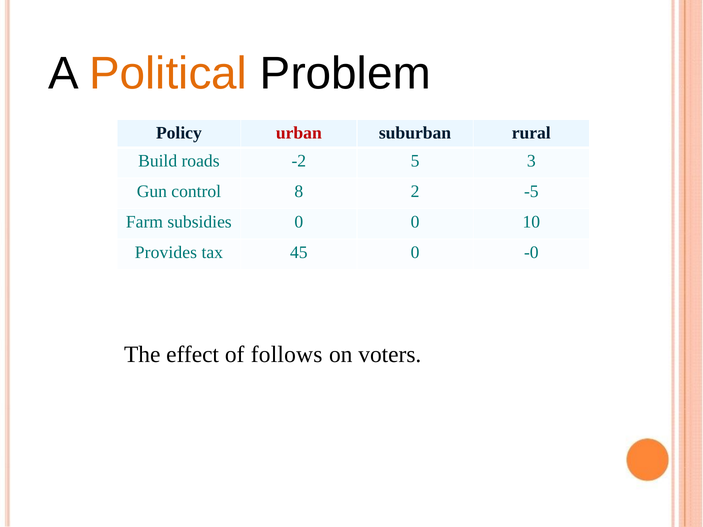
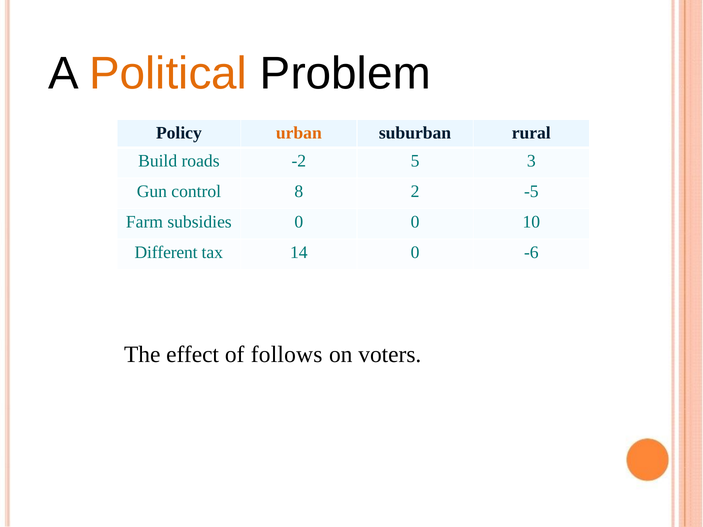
urban colour: red -> orange (299, 133)
Provides: Provides -> Different (166, 253)
45: 45 -> 14 (299, 253)
-0: -0 -> -6 (531, 253)
